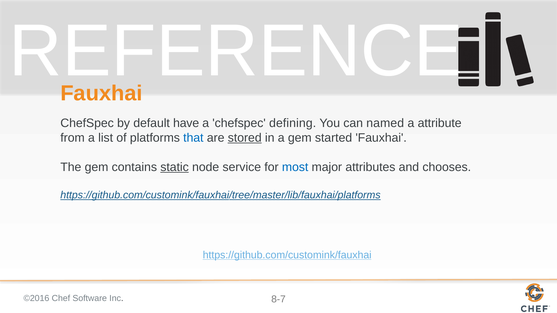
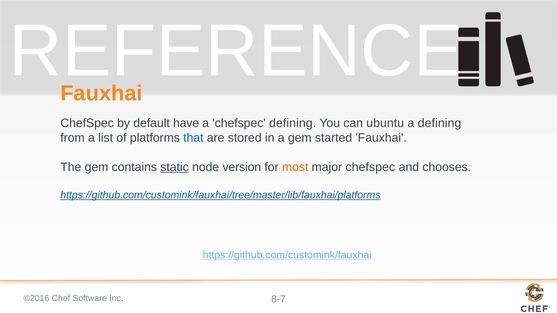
named: named -> ubuntu (385, 123)
a attribute: attribute -> defining (440, 123)
stored underline: present -> none (245, 138)
service: service -> version (242, 167)
most colour: blue -> orange (295, 167)
major attributes: attributes -> chefspec (370, 167)
